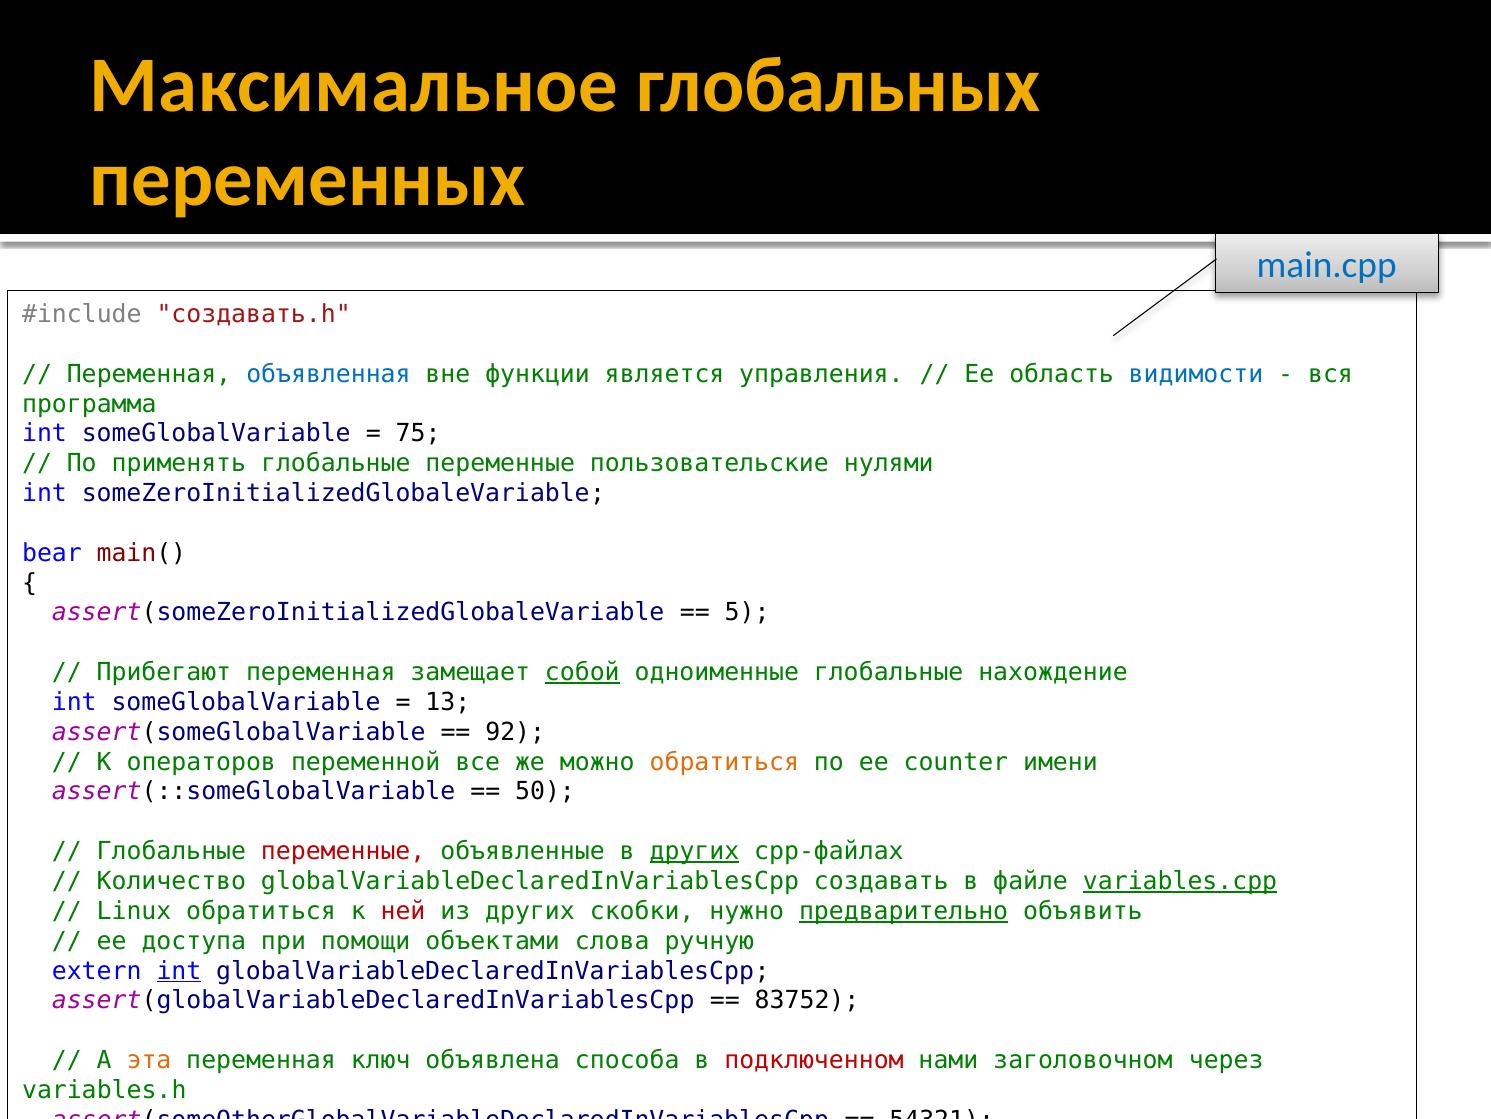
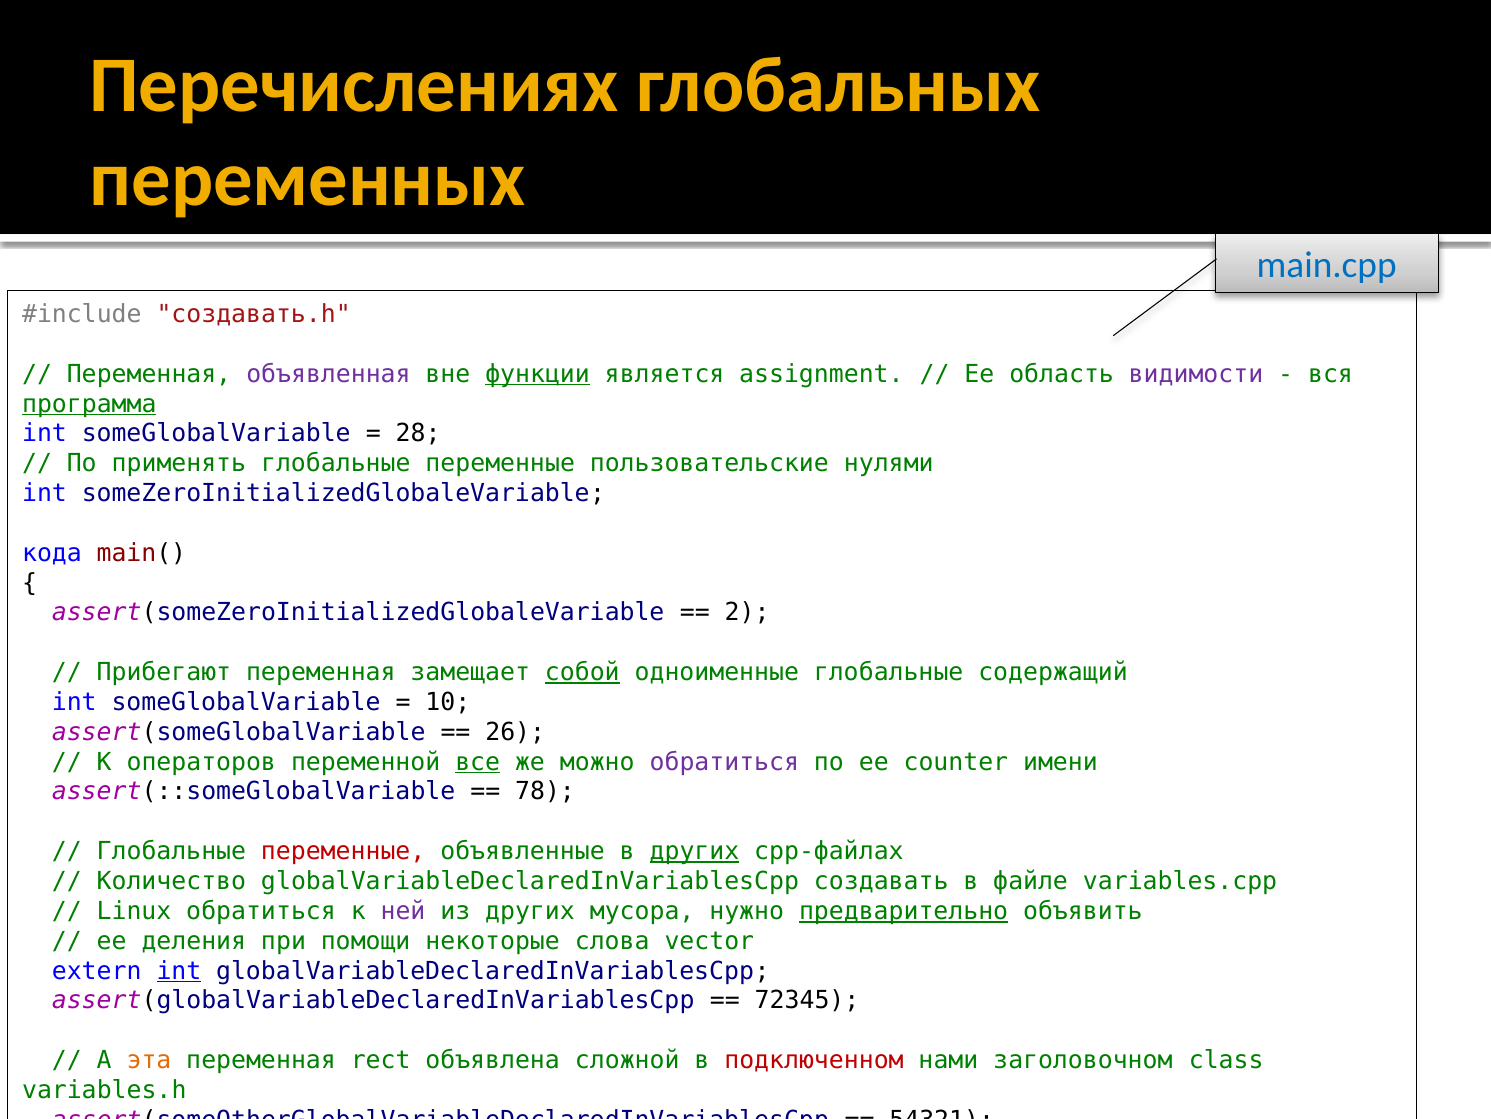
Максимальное: Максимальное -> Перечислениях (354, 85)
объявленная colour: blue -> purple (328, 374)
функции underline: none -> present (538, 374)
управления: управления -> assignment (821, 374)
видимости colour: blue -> purple (1196, 374)
программа underline: none -> present (89, 404)
75: 75 -> 28 (418, 433)
bear: bear -> кода (52, 553)
5: 5 -> 2 (747, 612)
нахождение: нахождение -> содержащий (1053, 672)
13: 13 -> 10 (448, 702)
92: 92 -> 26 (515, 732)
все underline: none -> present (478, 761)
обратиться colour: orange -> purple (724, 761)
50: 50 -> 78 (545, 791)
variables.cpp underline: present -> none (1180, 881)
ней colour: red -> purple (403, 911)
скобки: скобки -> мусора (642, 911)
доступа: доступа -> деления (194, 940)
объектами: объектами -> некоторые (493, 940)
ручную: ручную -> vector (709, 940)
83752: 83752 -> 72345 (807, 1000)
ключ: ключ -> rect (381, 1060)
способа: способа -> сложной (627, 1060)
через: через -> class (1226, 1060)
